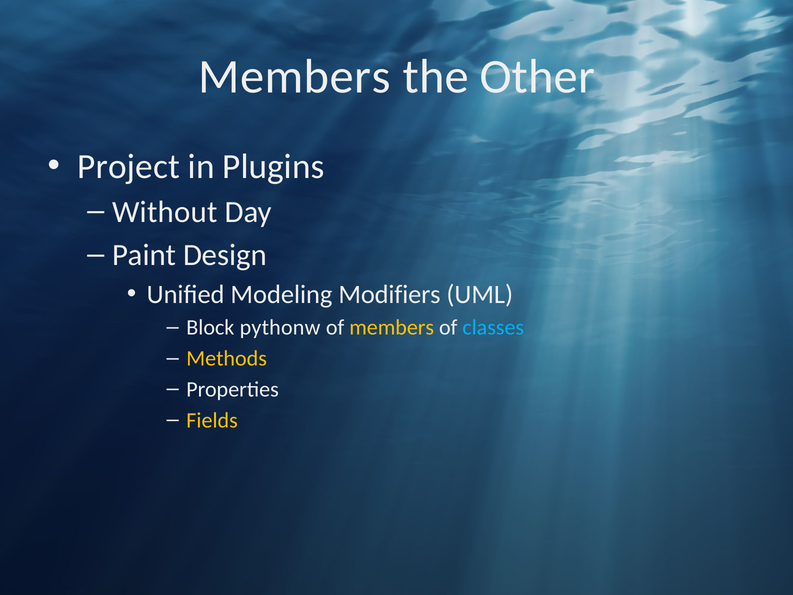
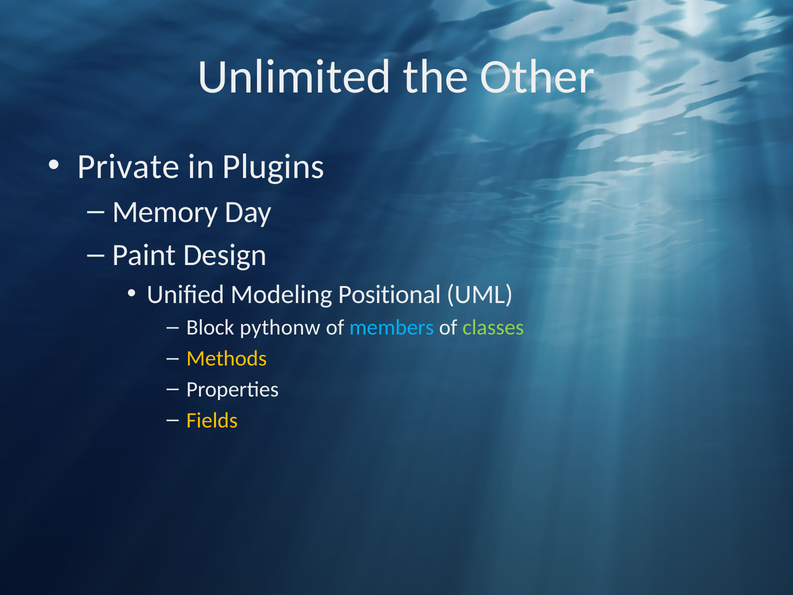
Members: Members -> Unlimited (295, 77)
Project: Project -> Private (129, 166)
Without: Without -> Memory (165, 212)
Modifiers: Modifiers -> Positional (390, 294)
members colour: yellow -> light blue (392, 328)
classes colour: light blue -> light green (493, 328)
